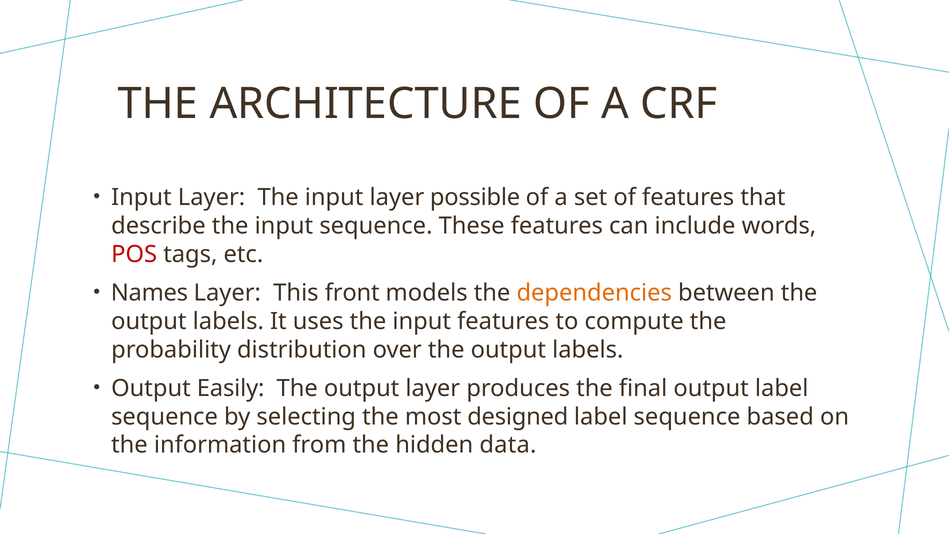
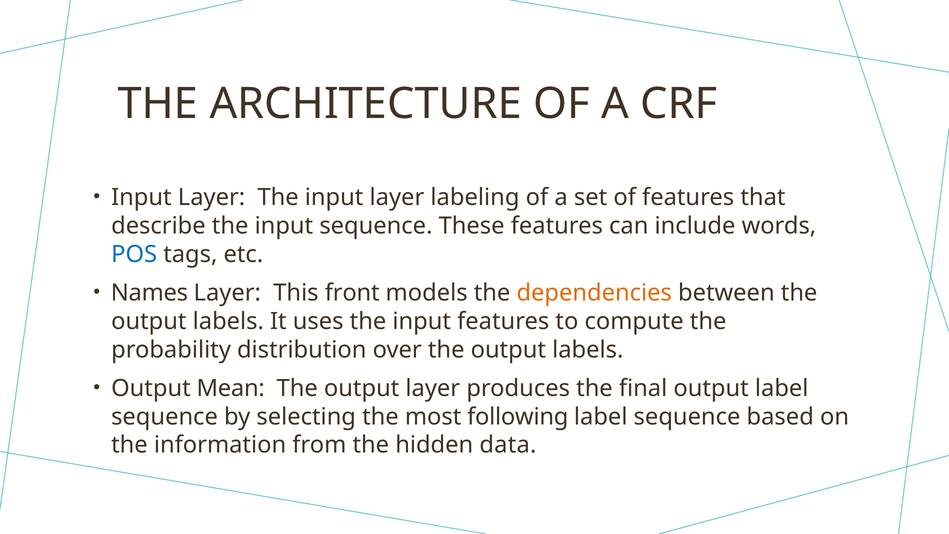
possible: possible -> labeling (475, 197)
POS colour: red -> blue (134, 254)
Easily: Easily -> Mean (231, 388)
designed: designed -> following (518, 417)
